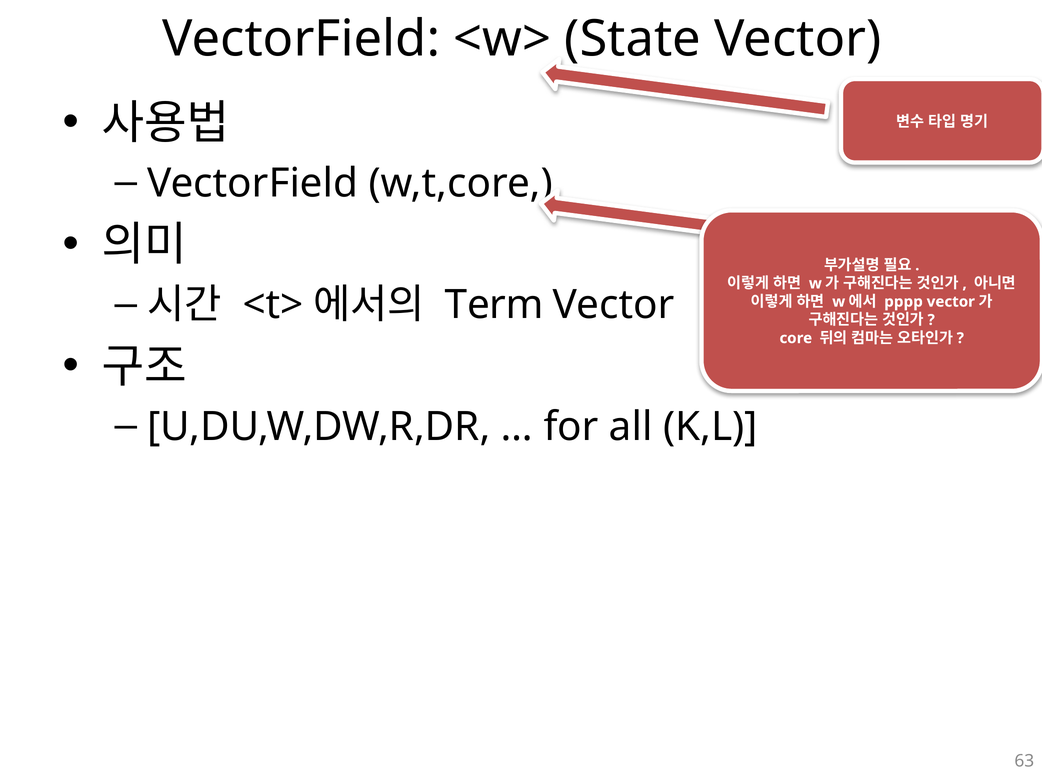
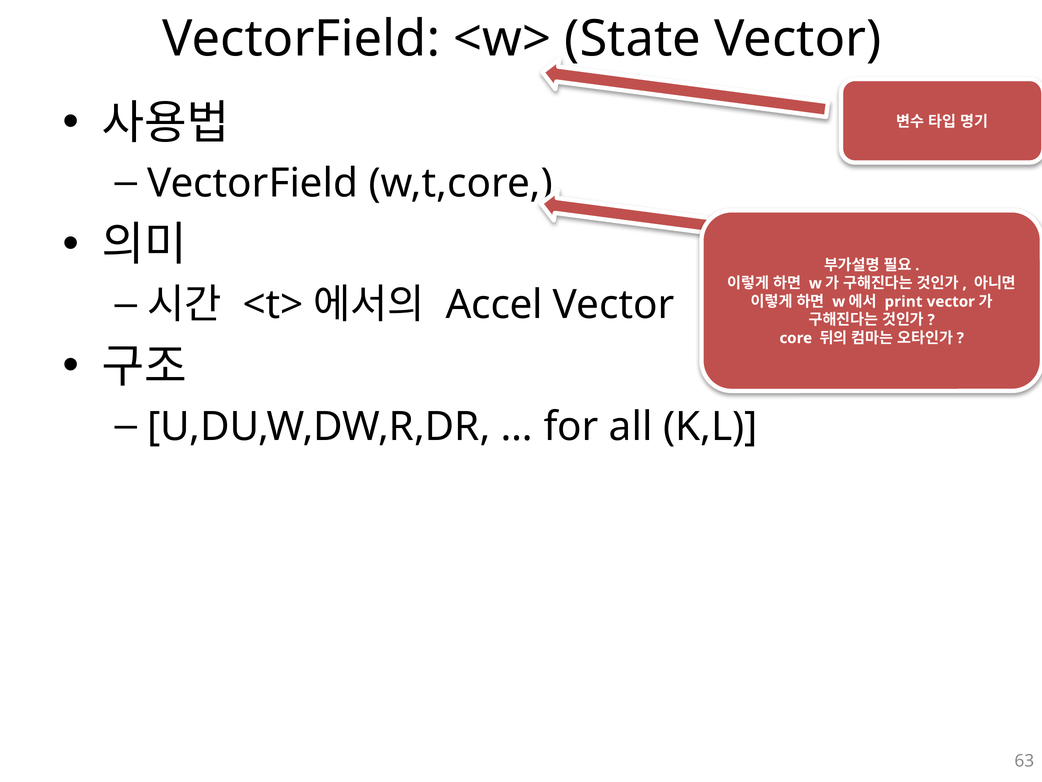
Term: Term -> Accel (494, 305)
pppp: pppp -> print (904, 301)
